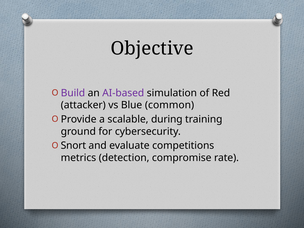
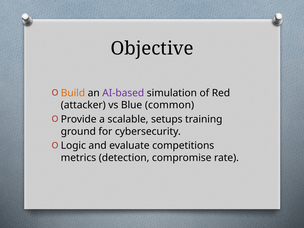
Build colour: purple -> orange (73, 93)
during: during -> setups (167, 119)
Snort: Snort -> Logic (73, 146)
